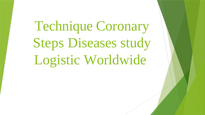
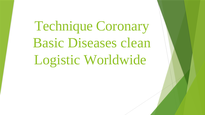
Steps: Steps -> Basic (49, 43)
study: study -> clean (136, 43)
